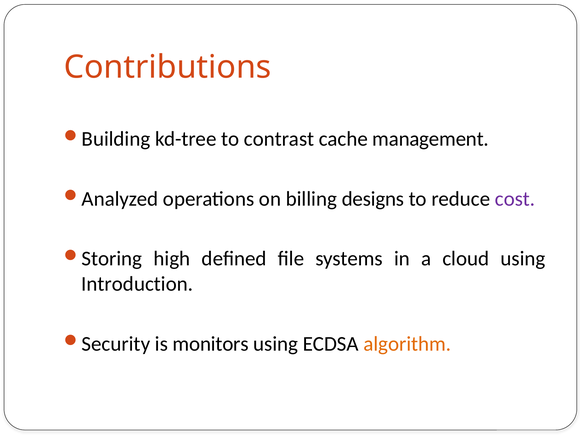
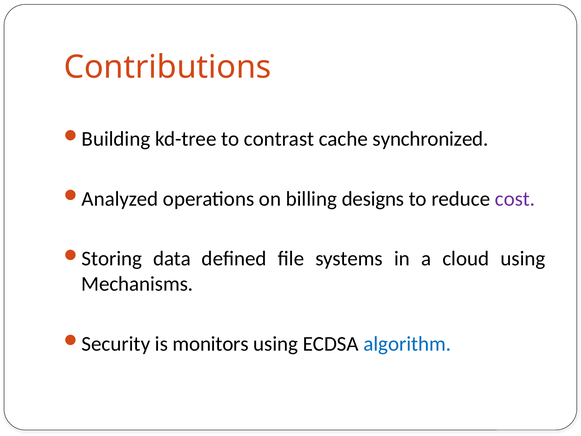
management: management -> synchronized (431, 139)
high: high -> data (172, 259)
Introduction: Introduction -> Mechanisms (137, 284)
algorithm colour: orange -> blue (407, 344)
